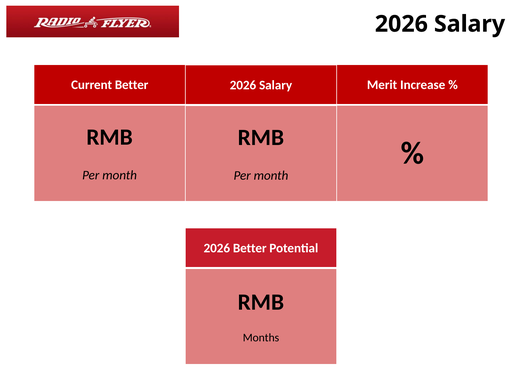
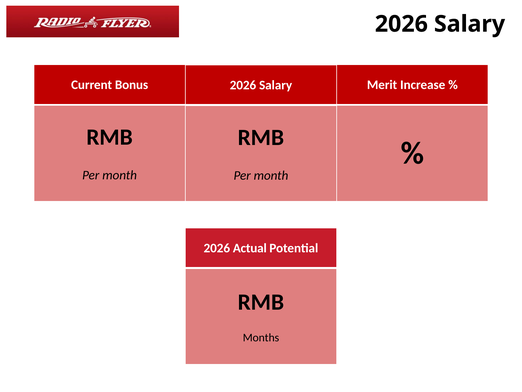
Current Better: Better -> Bonus (132, 85)
2026 Better: Better -> Actual (250, 248)
